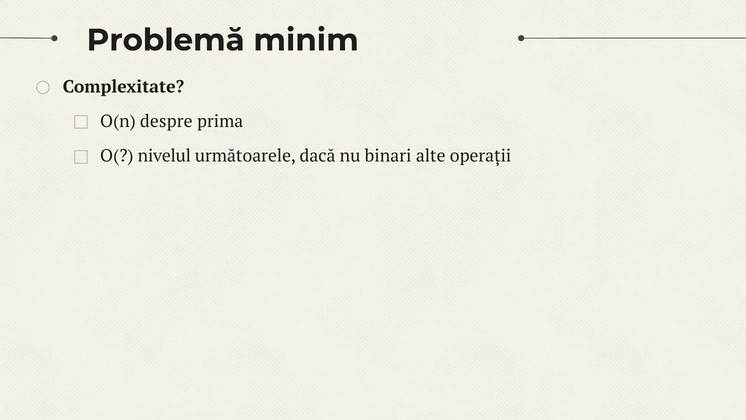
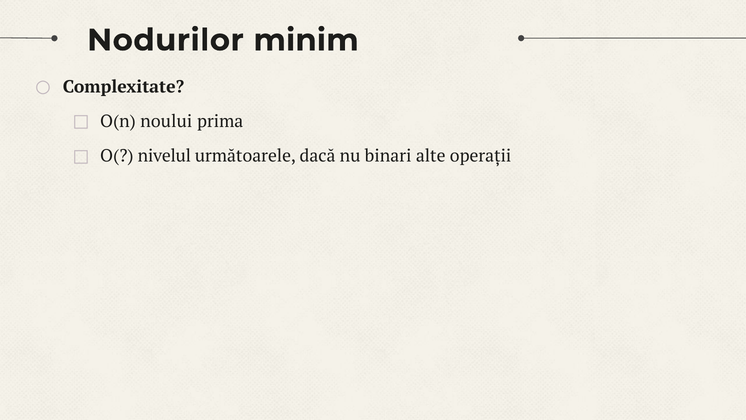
Problemă: Problemă -> Nodurilor (165, 40)
despre: despre -> noului (166, 121)
